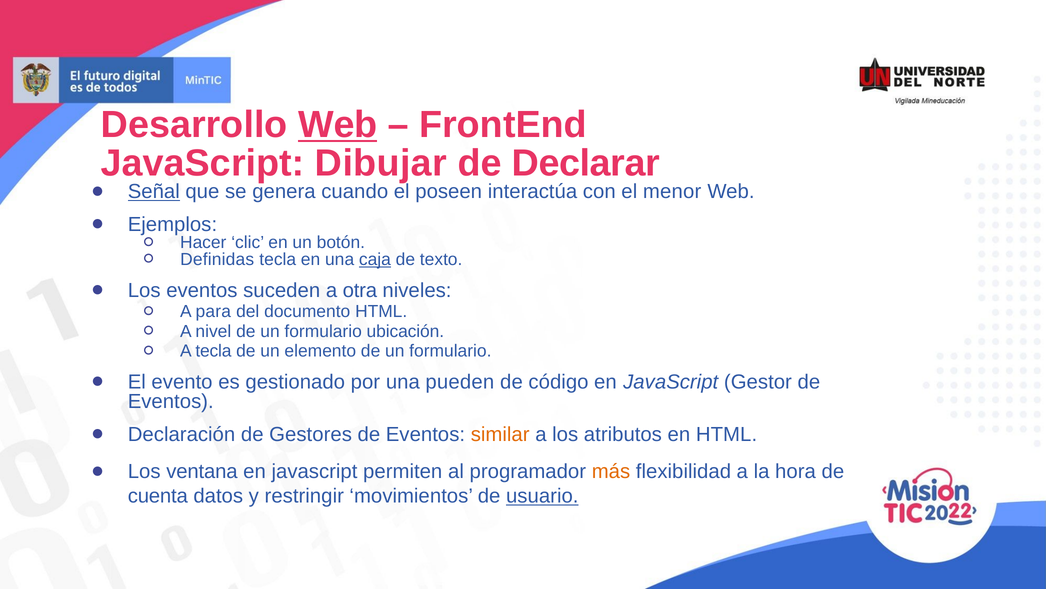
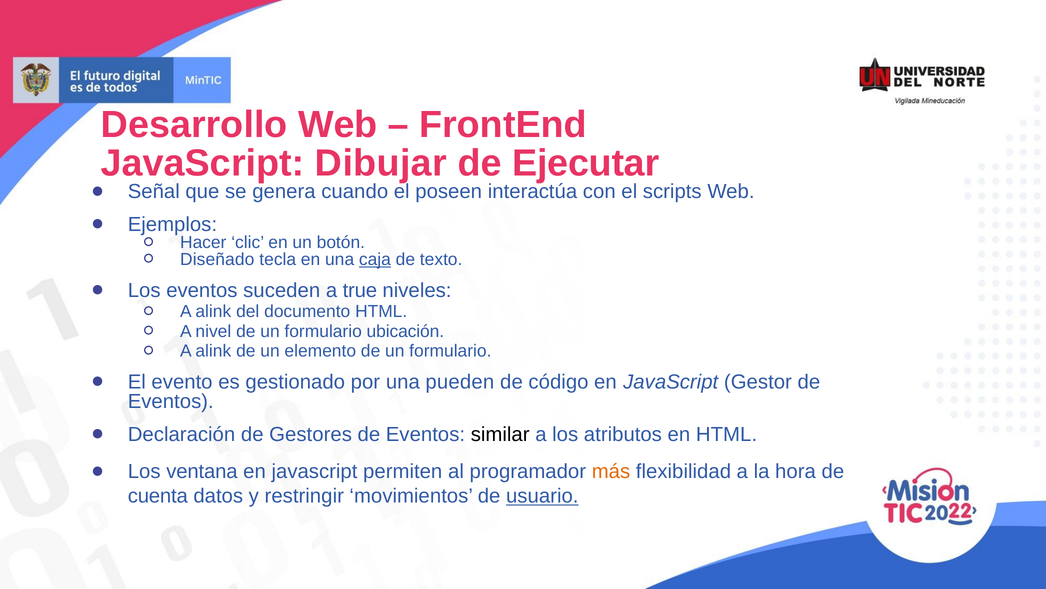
Web underline: present -> none (338, 125)
Declarar: Declarar -> Ejecutar (586, 163)
Señal underline: present -> none (154, 192)
menor: menor -> scripts (672, 192)
Definidas: Definidas -> Diseñado (217, 259)
otra: otra -> true (360, 290)
para: para -> alink (213, 311)
tecla: tecla -> alink (213, 351)
similar colour: orange -> black (500, 434)
